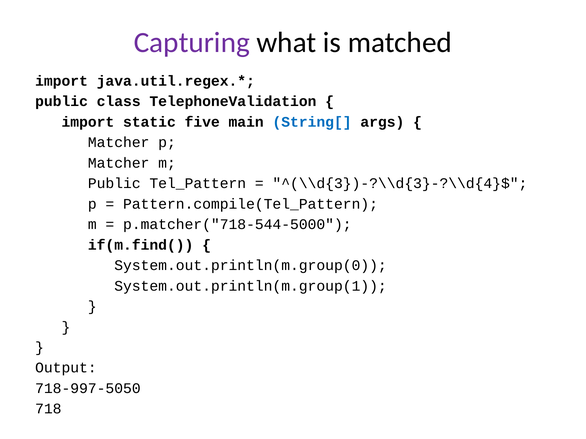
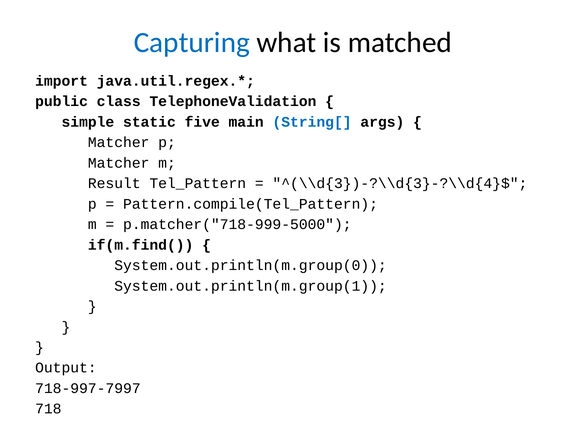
Capturing colour: purple -> blue (192, 43)
import: import -> simple (88, 122)
Public: Public -> Result (114, 184)
p.matcher("718-544-5000: p.matcher("718-544-5000 -> p.matcher("718-999-5000 (237, 225)
718-997-5050: 718-997-5050 -> 718-997-7997 (88, 389)
